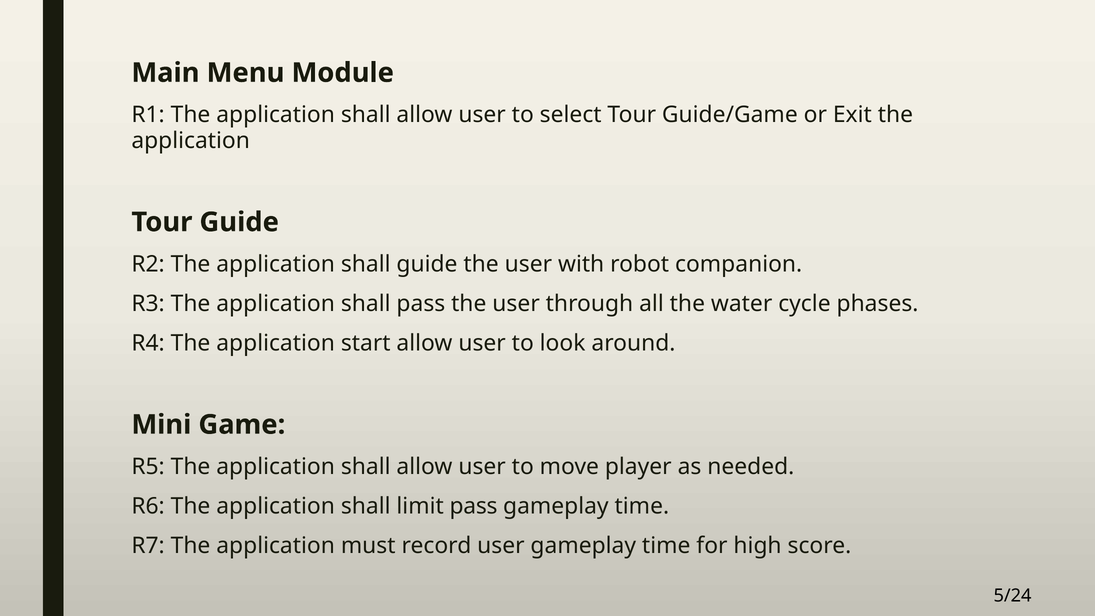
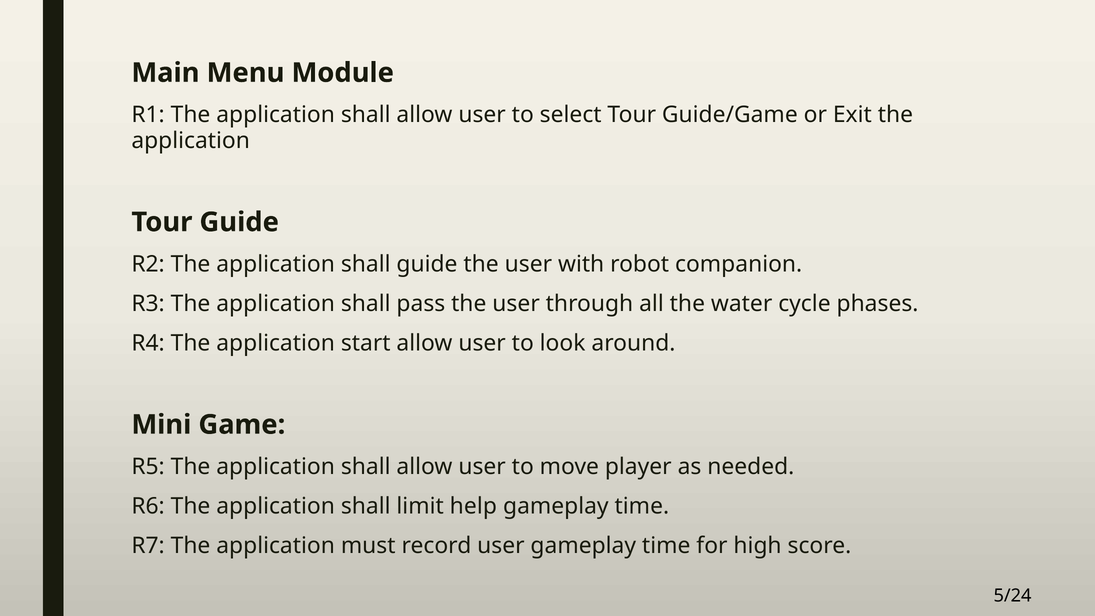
limit pass: pass -> help (473, 506)
